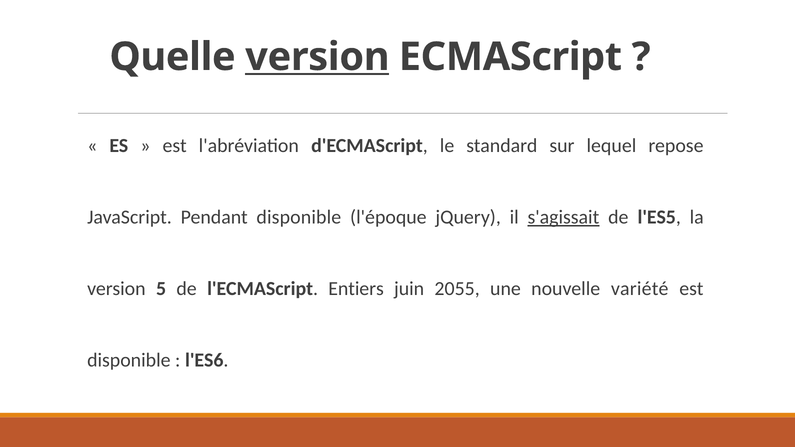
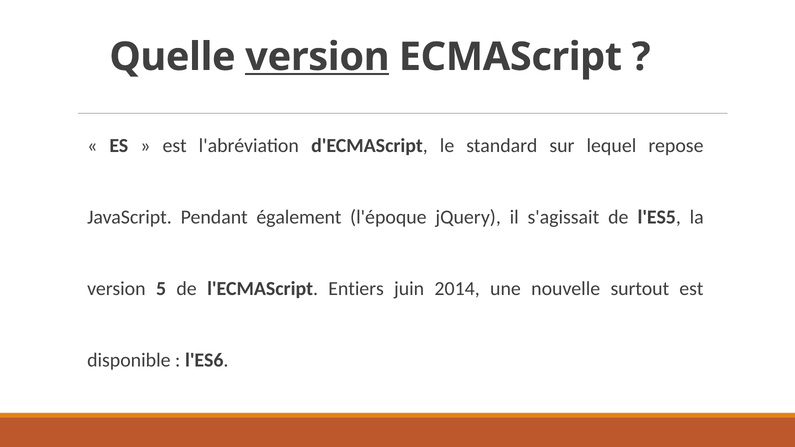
Pendant disponible: disponible -> également (299, 217)
s'agissait underline: present -> none (563, 217)
2055: 2055 -> 2014 (457, 289)
variété: variété -> surtout (640, 289)
